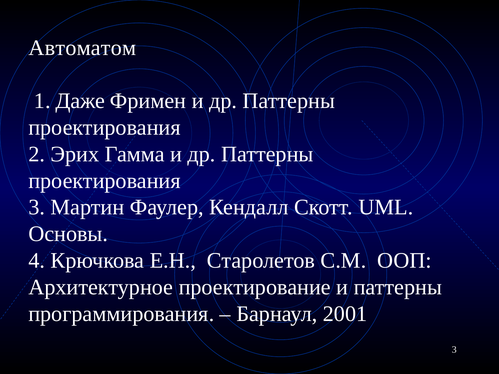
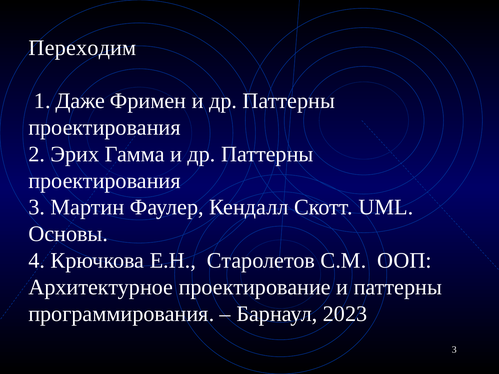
Автоматом: Автоматом -> Переходим (82, 48)
2001: 2001 -> 2023 (345, 314)
